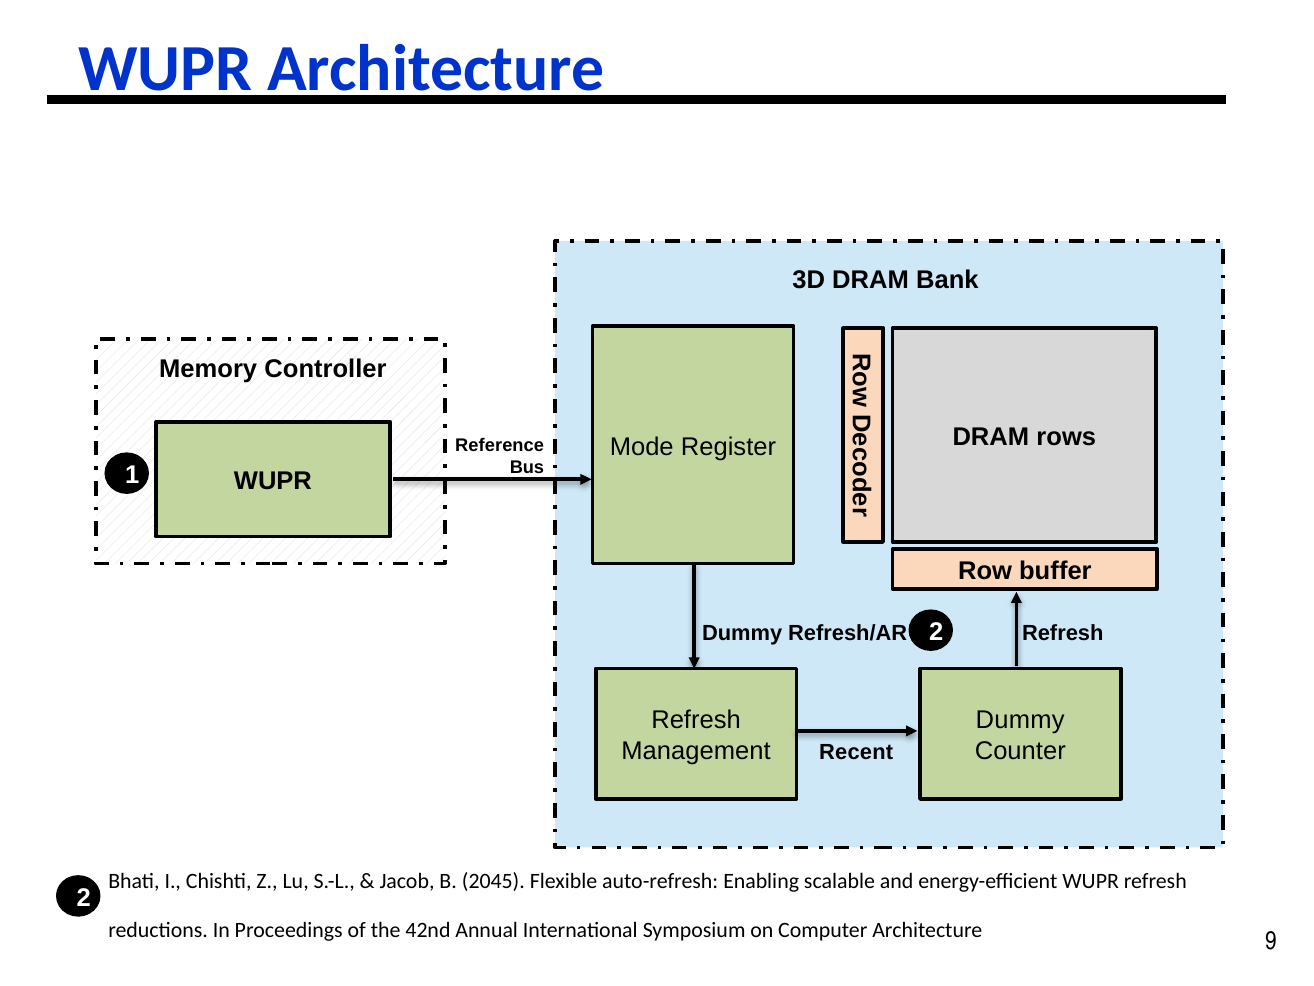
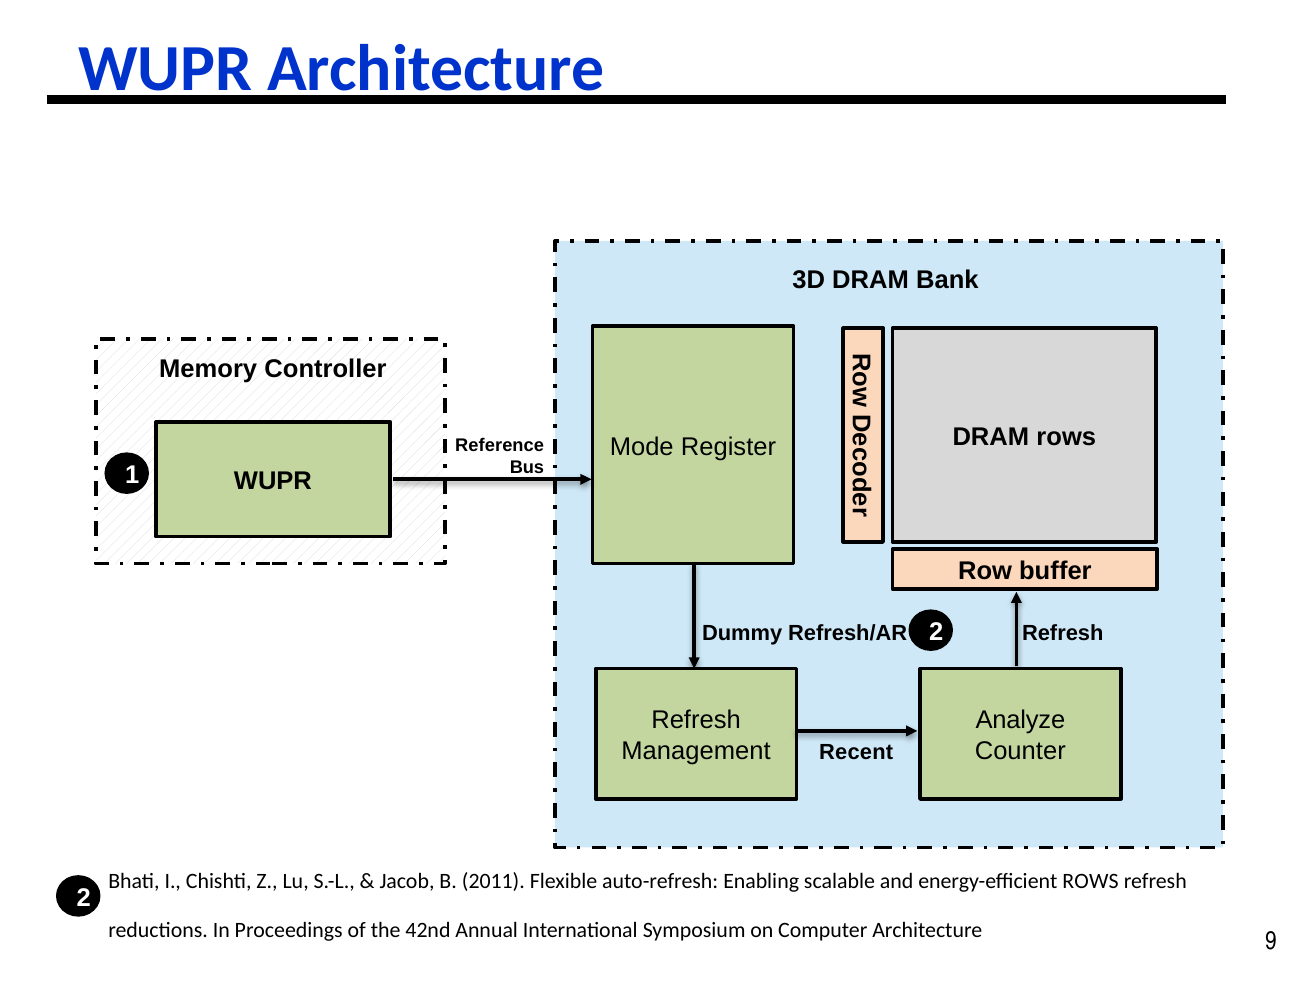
Dummy: Dummy -> Analyze (1020, 720)
2045: 2045 -> 2011 (493, 881)
energy-efficient WUPR: WUPR -> ROWS (1091, 881)
